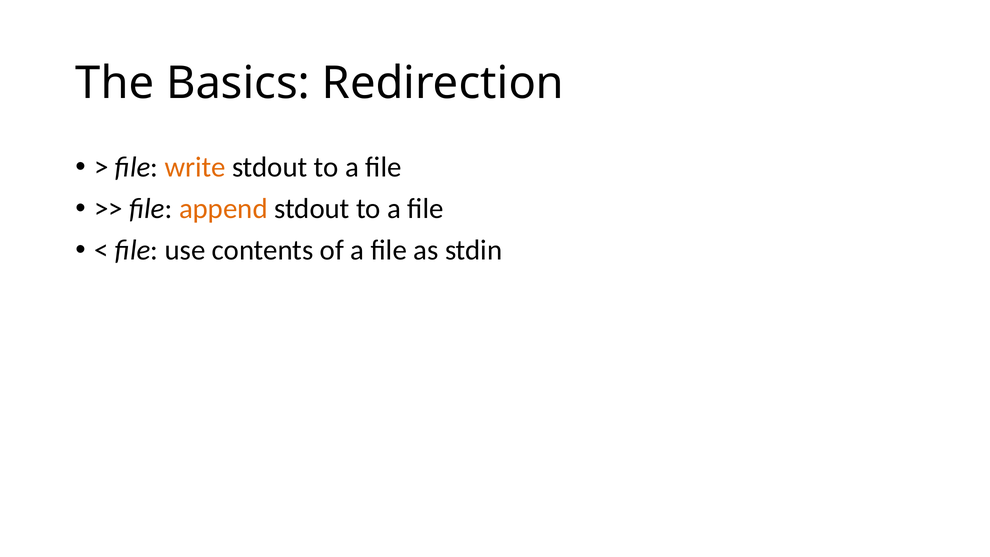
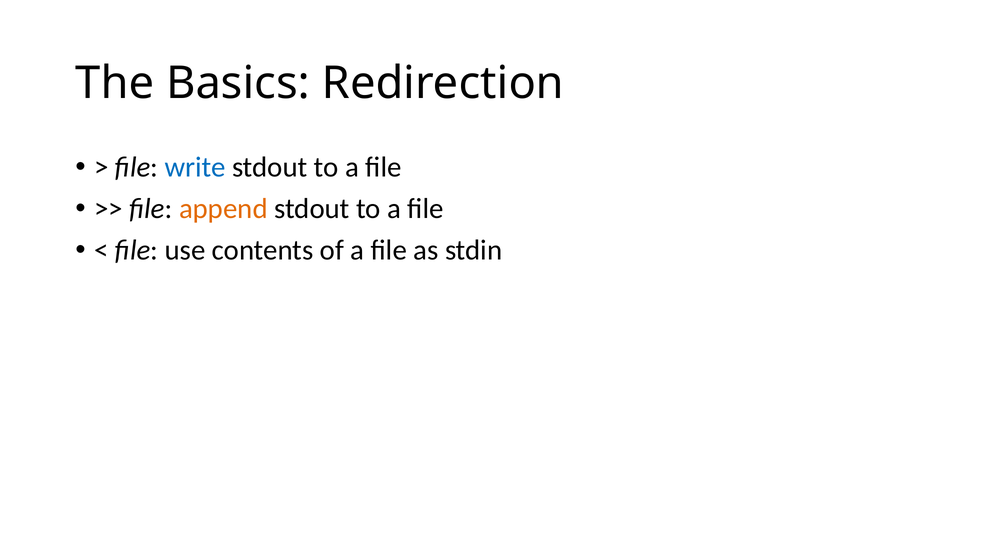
write colour: orange -> blue (195, 167)
